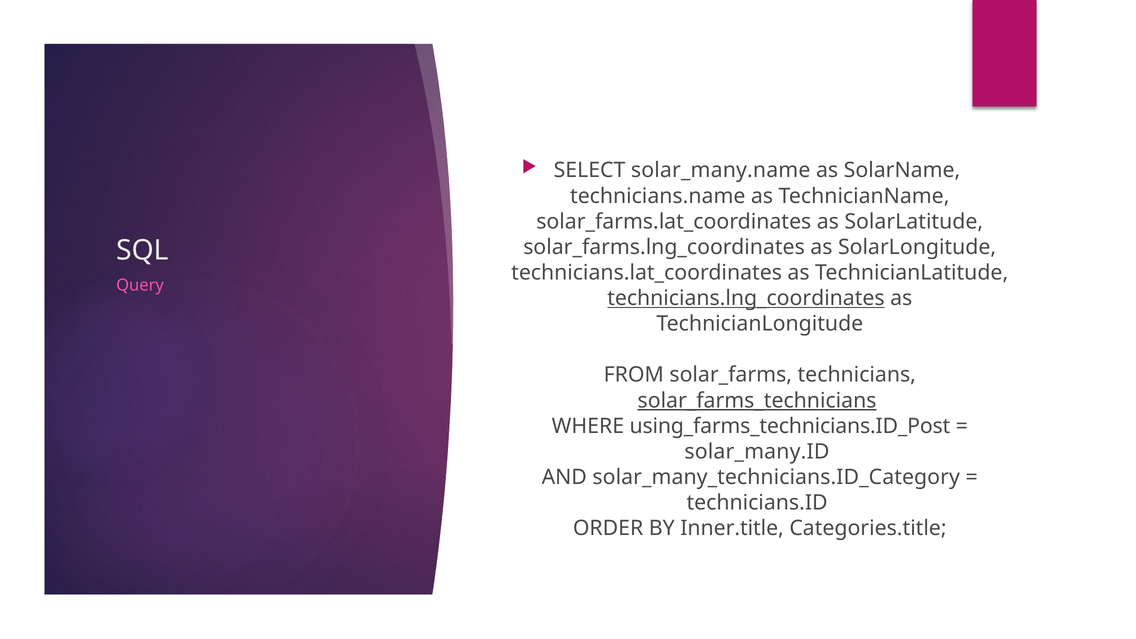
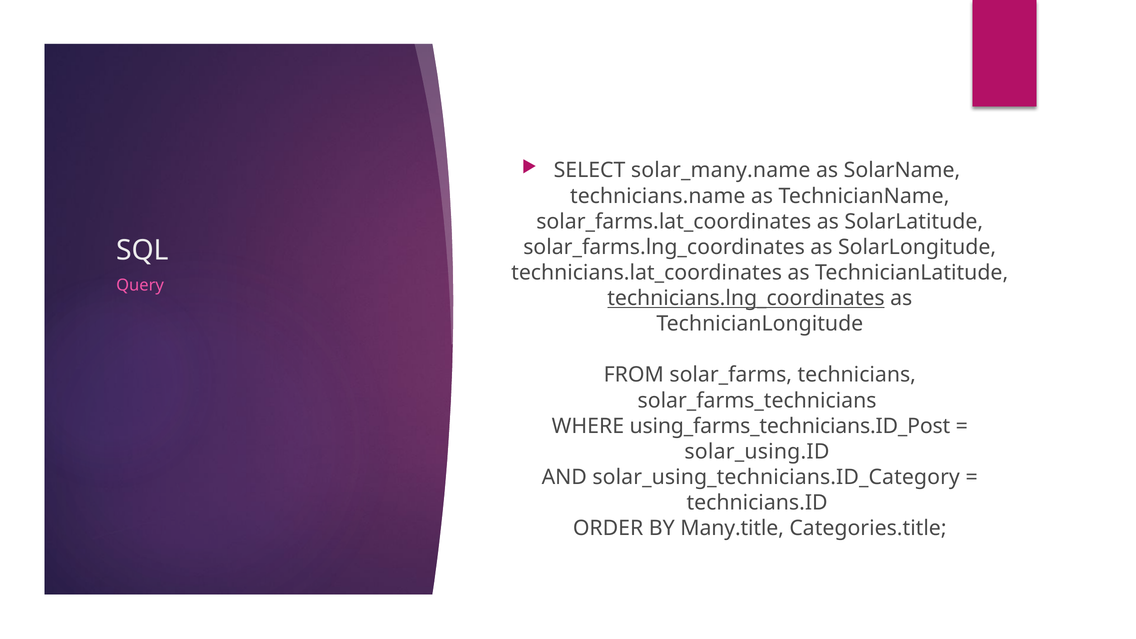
solar_farms_technicians underline: present -> none (757, 400)
solar_many.ID: solar_many.ID -> solar_using.ID (757, 452)
solar_many_technicians.ID_Category: solar_many_technicians.ID_Category -> solar_using_technicians.ID_Category (776, 477)
Inner.title: Inner.title -> Many.title (732, 528)
